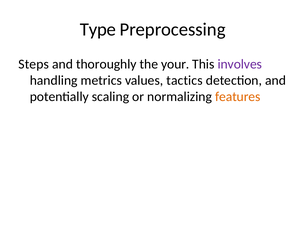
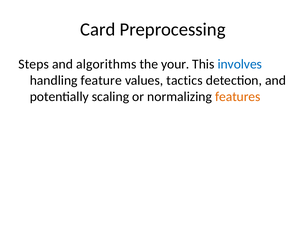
Type: Type -> Card (98, 30)
thoroughly: thoroughly -> algorithms (106, 64)
involves colour: purple -> blue (240, 64)
metrics: metrics -> feature (101, 81)
